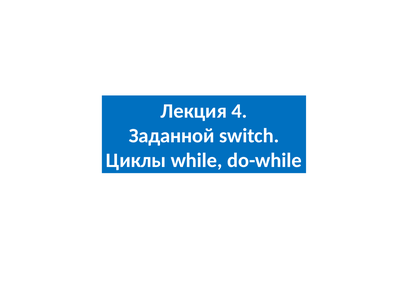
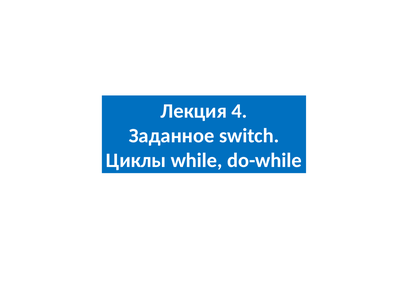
Заданной: Заданной -> Заданное (172, 136)
